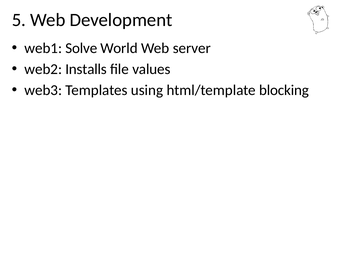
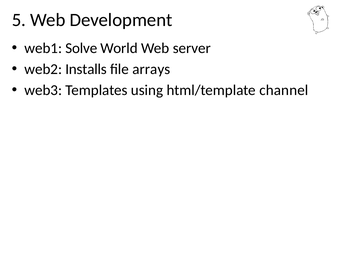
values: values -> arrays (151, 69)
blocking: blocking -> channel (284, 90)
